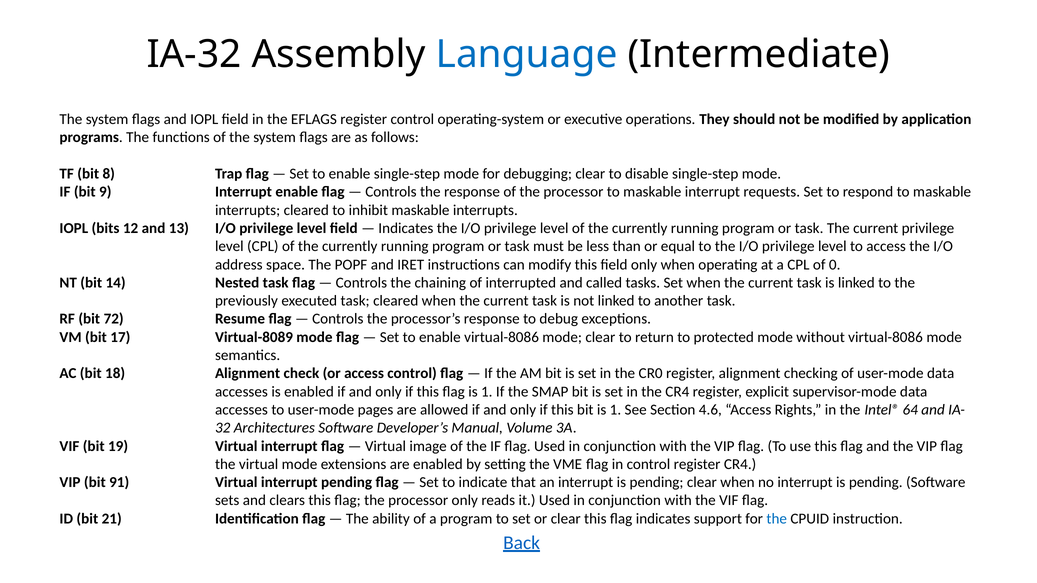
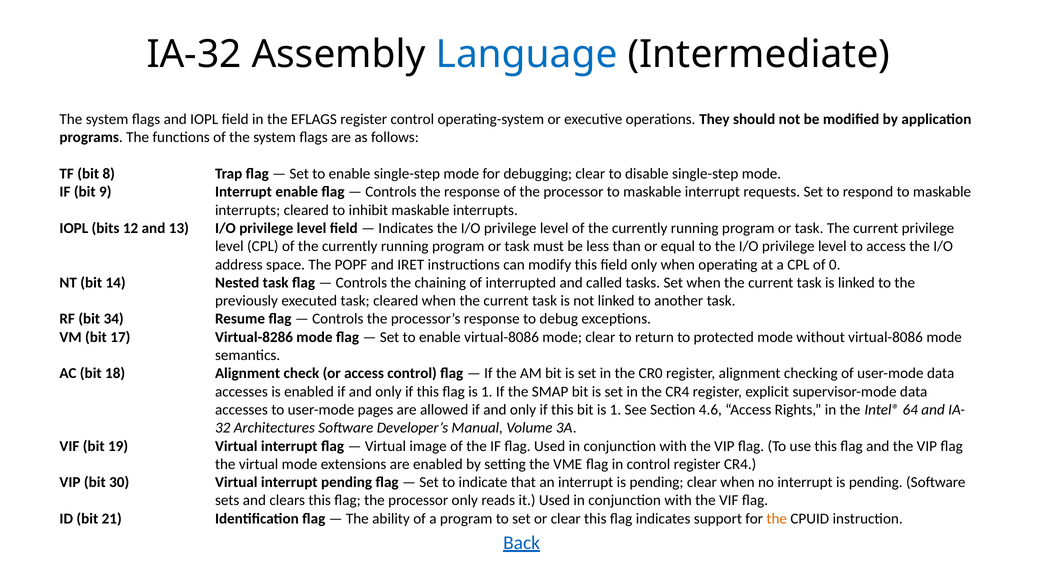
72: 72 -> 34 (114, 319)
Virtual-8089: Virtual-8089 -> Virtual-8286 (254, 337)
91: 91 -> 30 (119, 483)
the colour: blue -> orange (777, 519)
